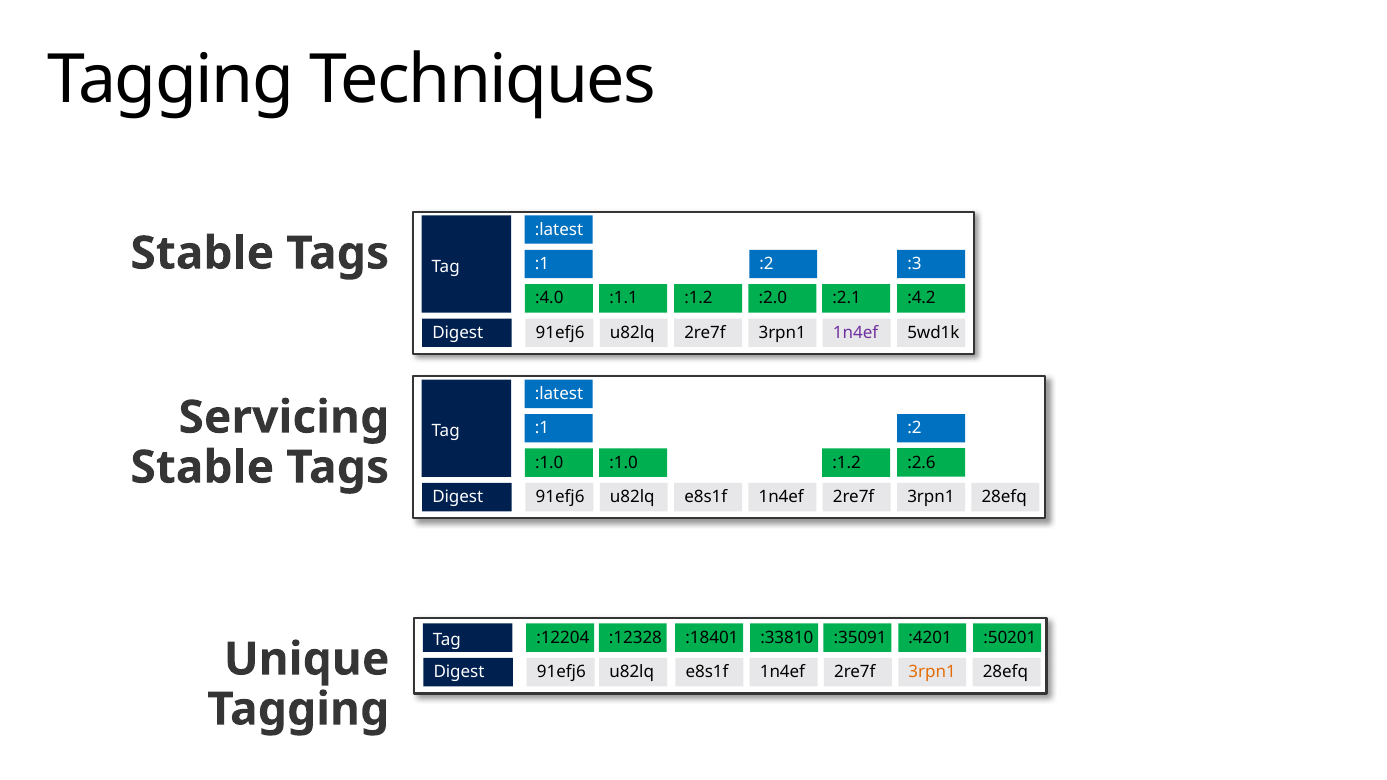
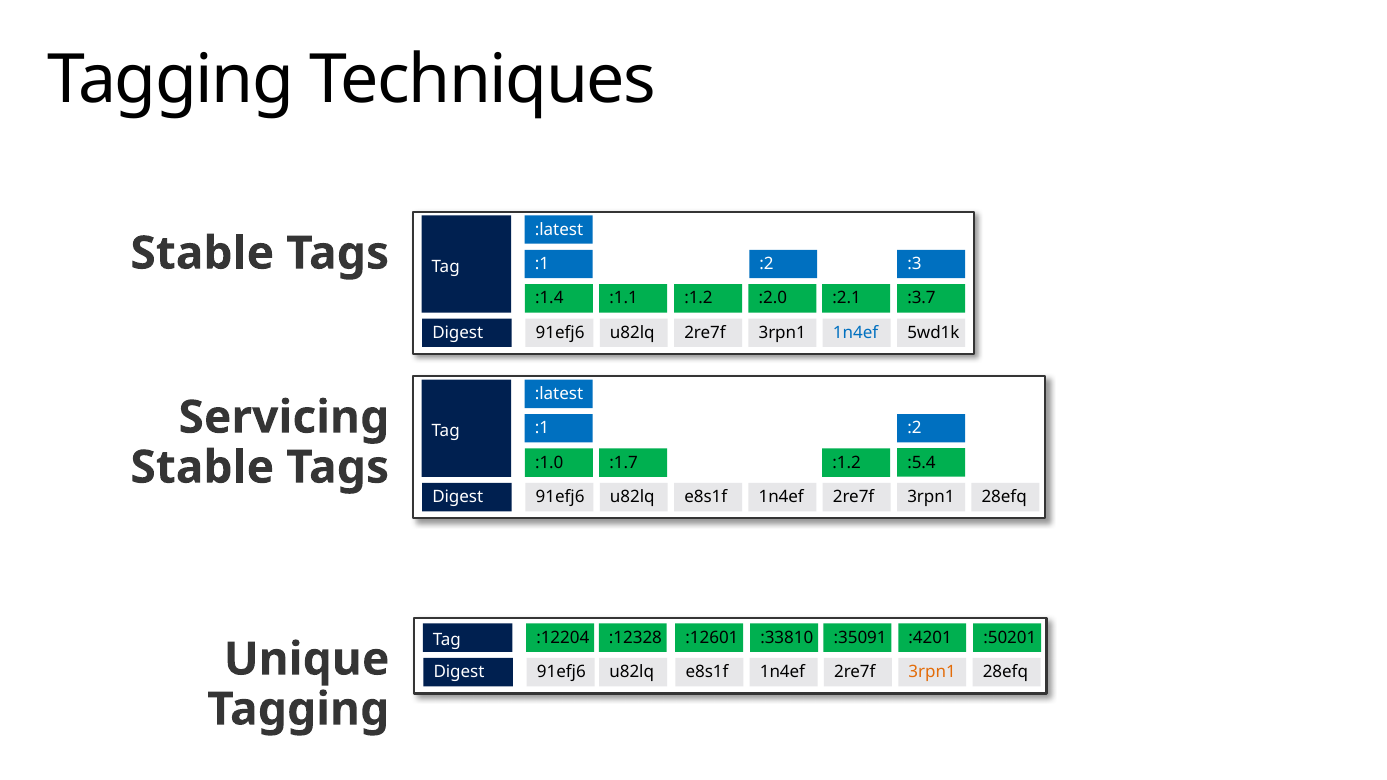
:4.0: :4.0 -> :1.4 (549, 298)
:4.2: :4.2 -> :3.7 (922, 298)
1n4ef colour: purple -> blue (856, 333)
:2.6: :2.6 -> :5.4 (922, 462)
:1.0: :1.0 -> :1.7 (624, 463)
:18401: :18401 -> :12601 (712, 638)
